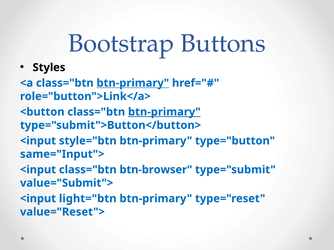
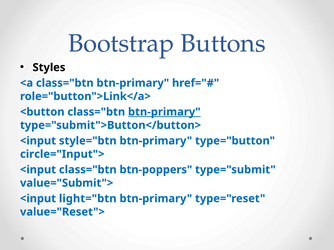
btn-primary underline: present -> none (133, 83)
same="Input">: same="Input"> -> circle="Input"> (62, 154)
btn-browser: btn-browser -> btn-poppers (156, 170)
